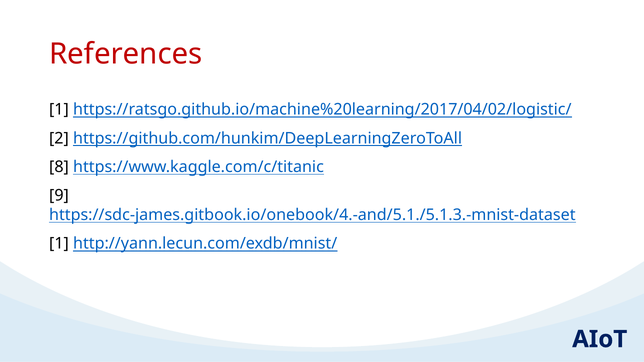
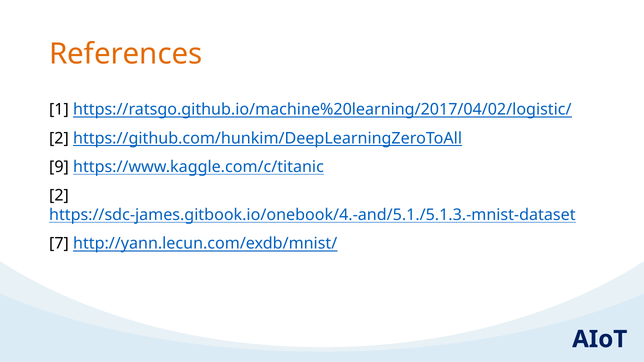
References colour: red -> orange (126, 54)
8: 8 -> 9 (59, 167)
9: 9 -> 2 (59, 196)
1: 1 -> 7 (59, 244)
